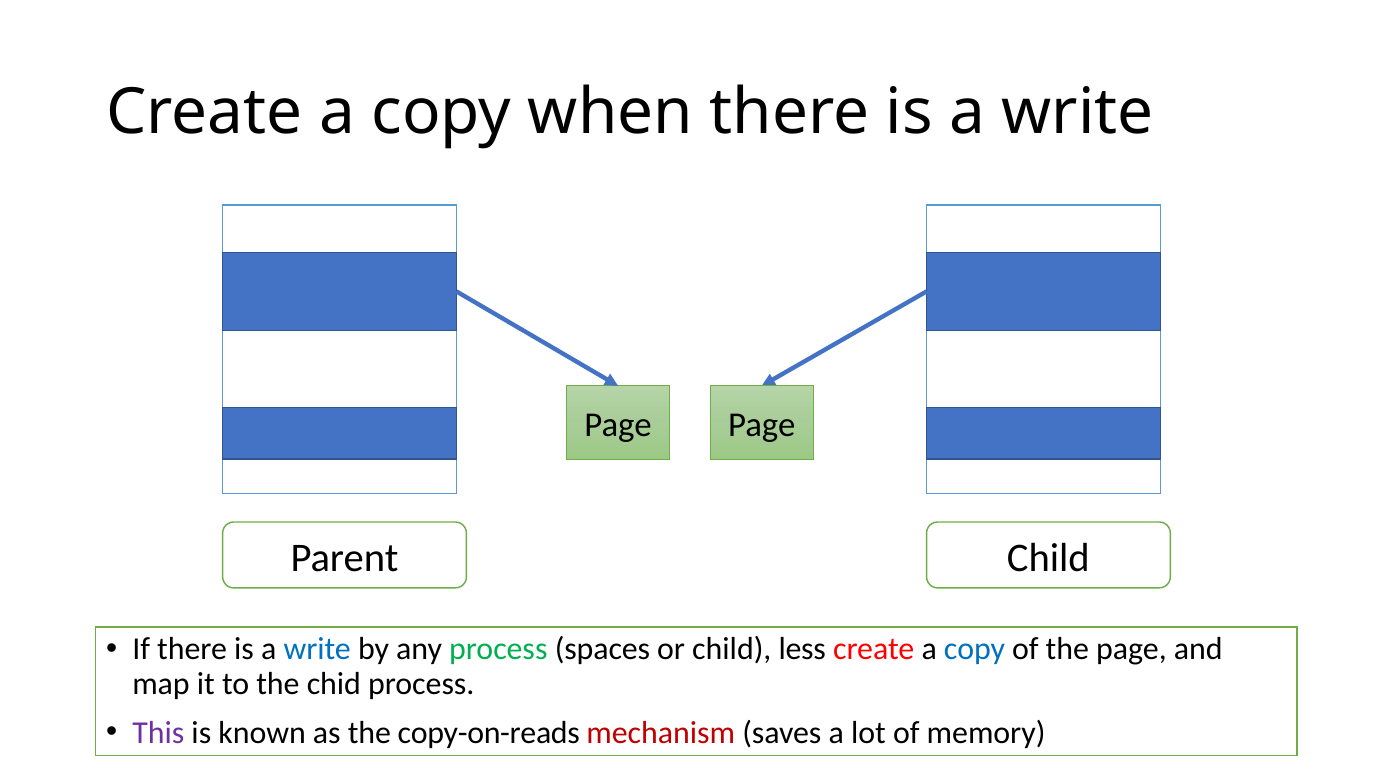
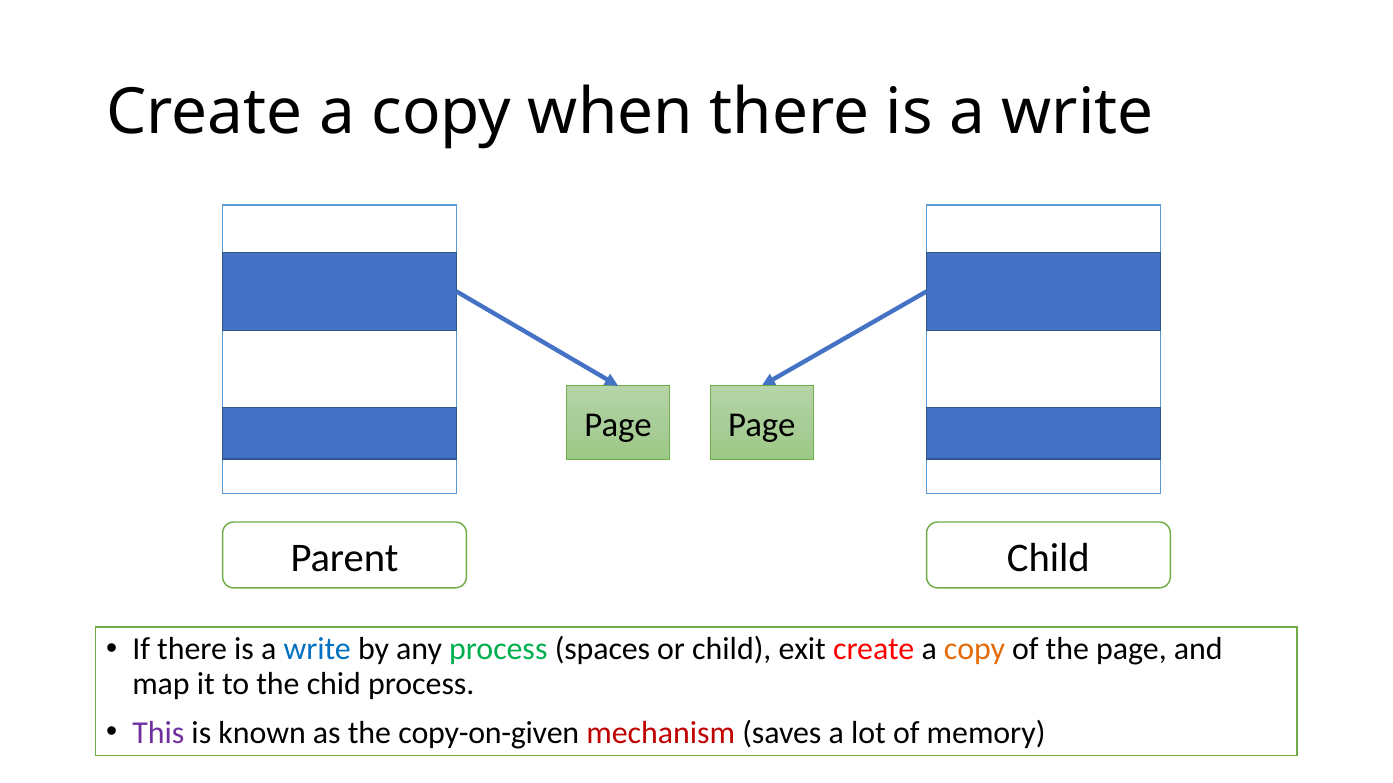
less: less -> exit (802, 650)
copy colour: blue -> orange (975, 650)
copy-on-reads: copy-on-reads -> copy-on-given (489, 733)
